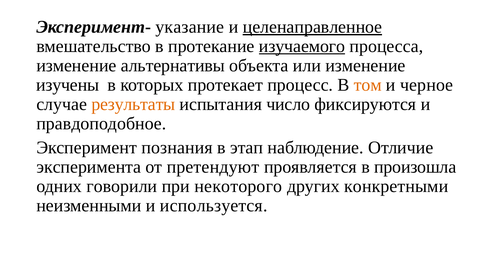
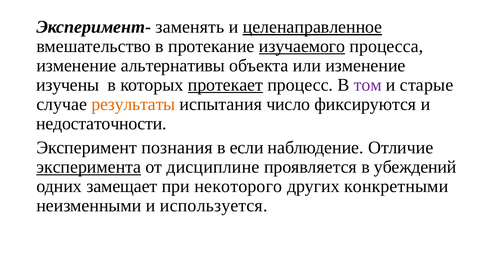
указание: указание -> заменять (190, 27)
протекает underline: none -> present (225, 85)
том colour: orange -> purple (368, 85)
черное: черное -> старые (427, 85)
правдоподобное: правдоподобное -> недостаточности (101, 124)
этап: этап -> если (247, 148)
эксперимента underline: none -> present (89, 167)
претендуют: претендуют -> дисциплине (213, 167)
произошла: произошла -> убеждений (415, 167)
говорили: говорили -> замещает (122, 187)
